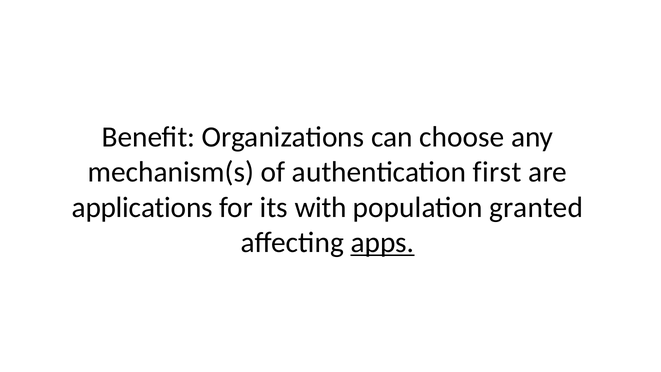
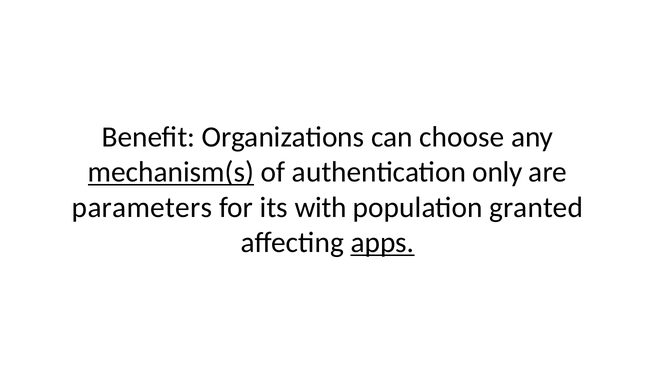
mechanism(s underline: none -> present (171, 172)
first: first -> only (497, 172)
applications: applications -> parameters (142, 207)
